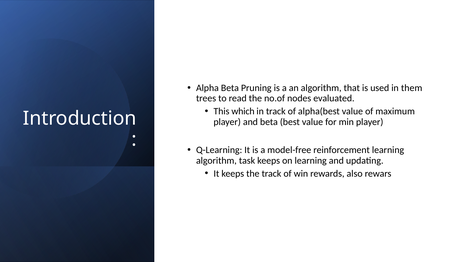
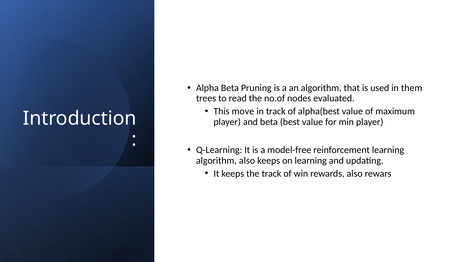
which: which -> move (243, 111)
algorithm task: task -> also (247, 161)
